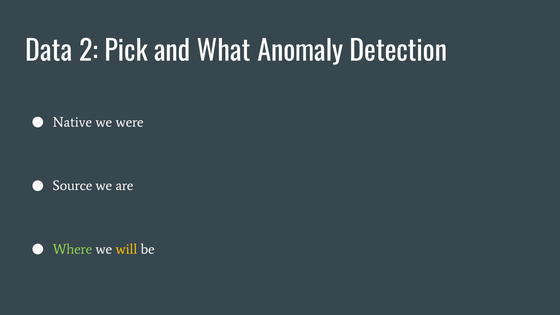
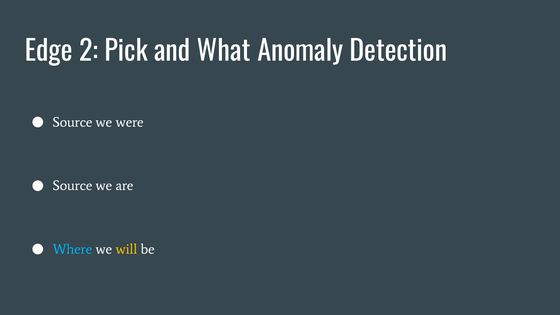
Data: Data -> Edge (49, 52)
Native: Native -> Source (72, 122)
Where colour: light green -> light blue (72, 249)
